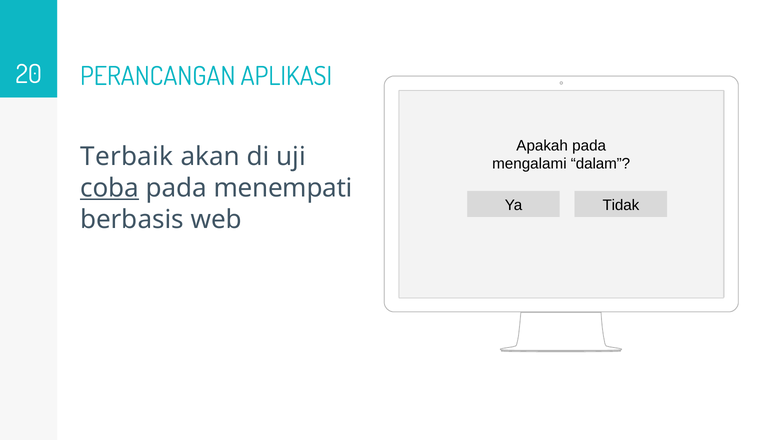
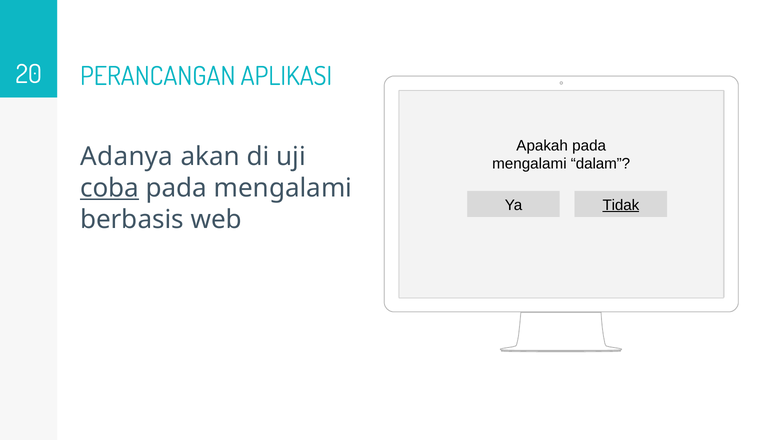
Terbaik: Terbaik -> Adanya (127, 157)
menempati: menempati -> mengalami (283, 188)
Tidak underline: none -> present (621, 205)
